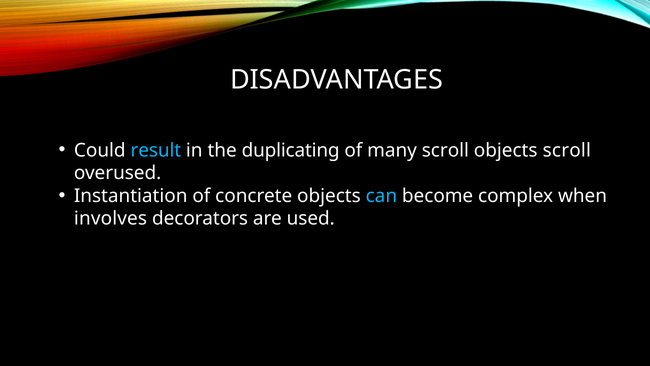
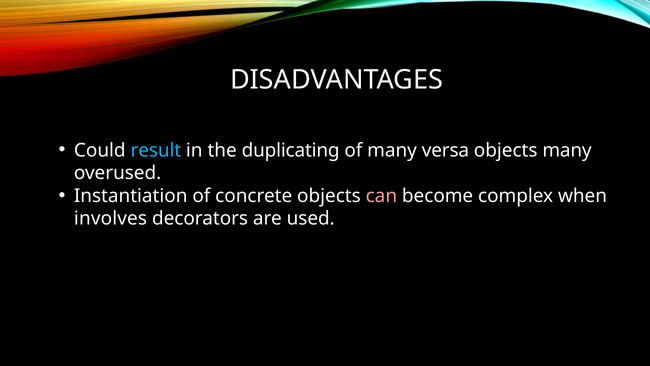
many scroll: scroll -> versa (445, 150)
objects scroll: scroll -> many (567, 150)
can colour: light blue -> pink (381, 196)
